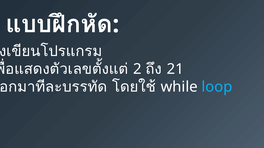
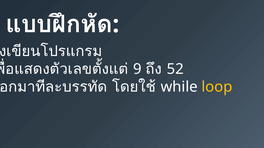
2: 2 -> 9 (137, 69)
21: 21 -> 52 (175, 69)
loop colour: light blue -> yellow (217, 87)
